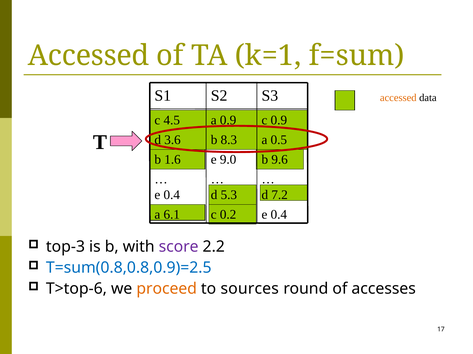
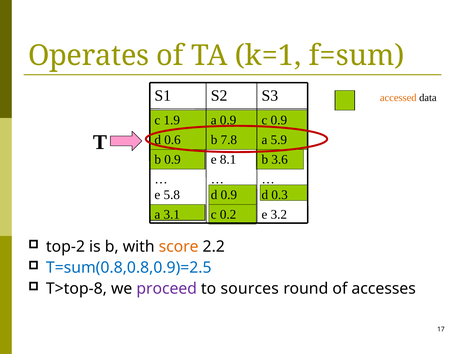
Accessed: Accessed -> Operates (89, 56)
4.5: 4.5 -> 1.9 (172, 120)
3.6: 3.6 -> 0.6 (172, 140)
8.3: 8.3 -> 7.8 (229, 140)
0.5: 0.5 -> 5.9 (279, 140)
b 1.6: 1.6 -> 0.9 (172, 160)
9.0: 9.0 -> 8.1 (228, 160)
9.6: 9.6 -> 3.6 (280, 160)
0.4: 0.4 -> 5.8 (172, 195)
d 5.3: 5.3 -> 0.9 (229, 195)
7.2: 7.2 -> 0.3 (280, 195)
6.1: 6.1 -> 3.1 (172, 215)
0.4: 0.4 -> 3.2 (279, 215)
top-3: top-3 -> top-2 (65, 247)
score colour: purple -> orange (179, 247)
T>top-6: T>top-6 -> T>top-8 (76, 289)
proceed colour: orange -> purple (167, 289)
